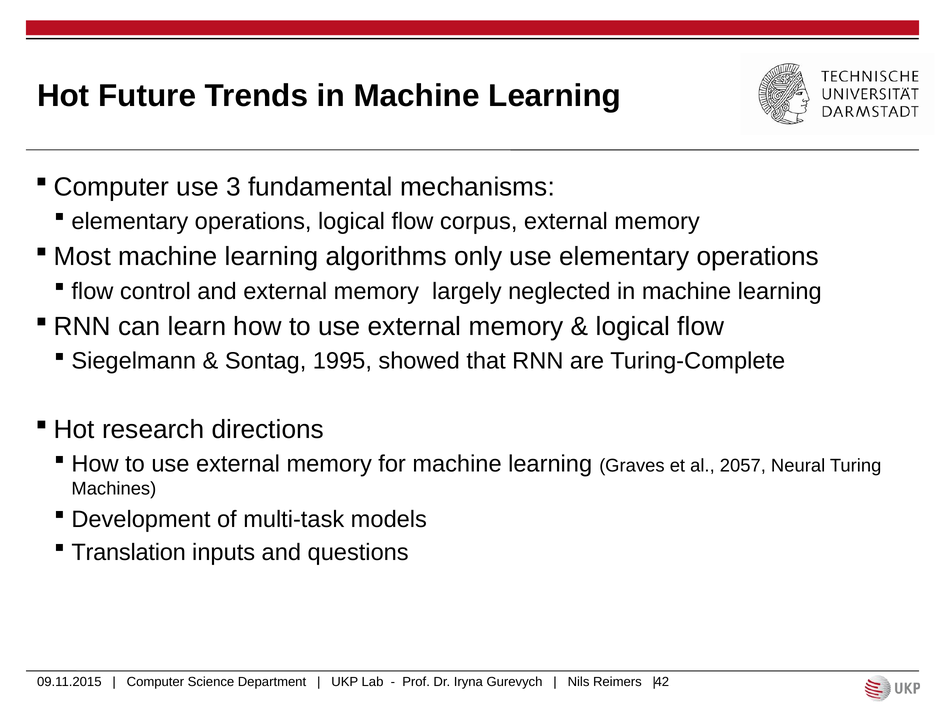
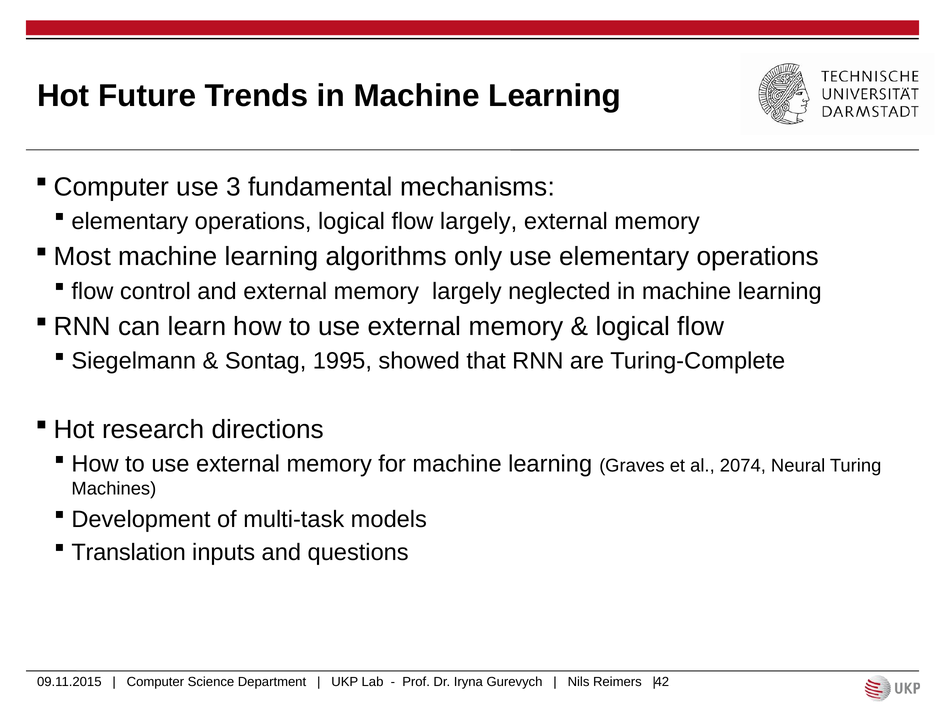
flow corpus: corpus -> largely (479, 221)
2057: 2057 -> 2074 (743, 466)
